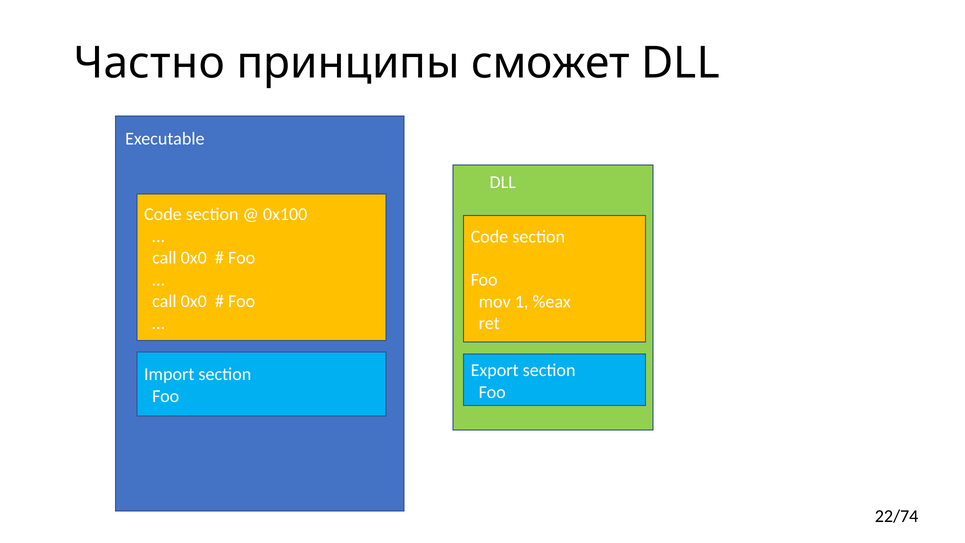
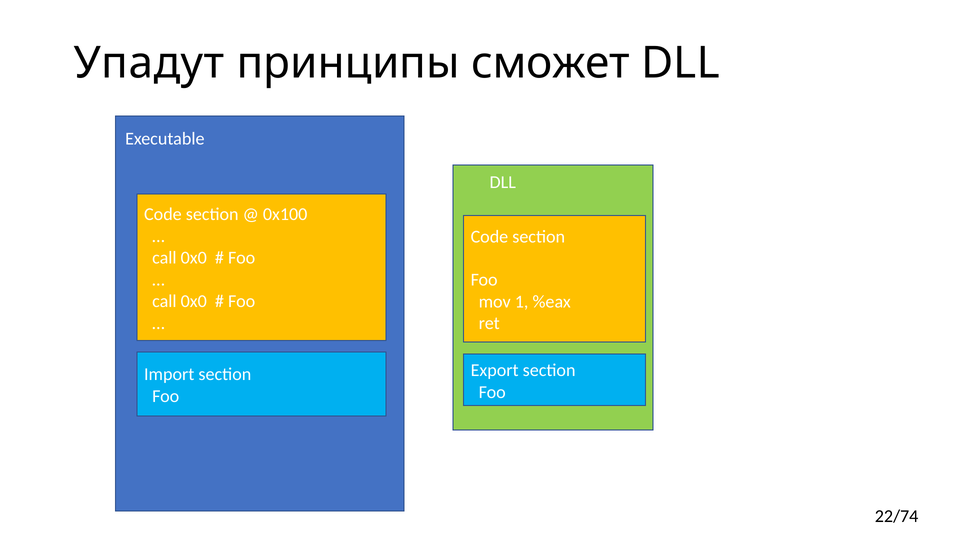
Частно: Частно -> Упадут (149, 63)
